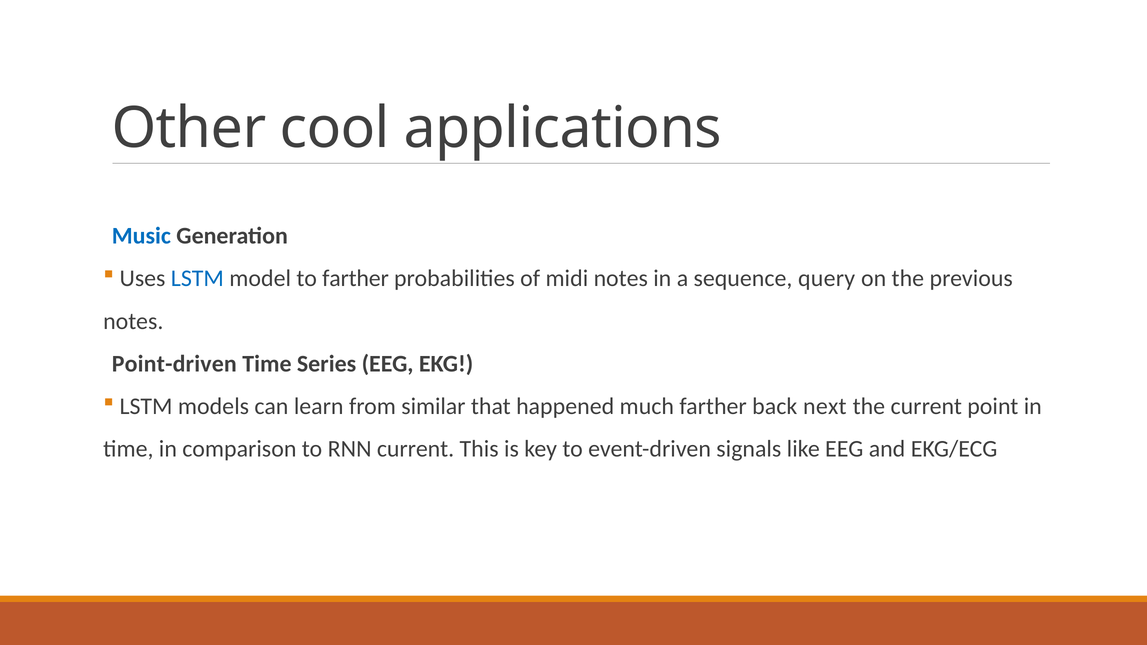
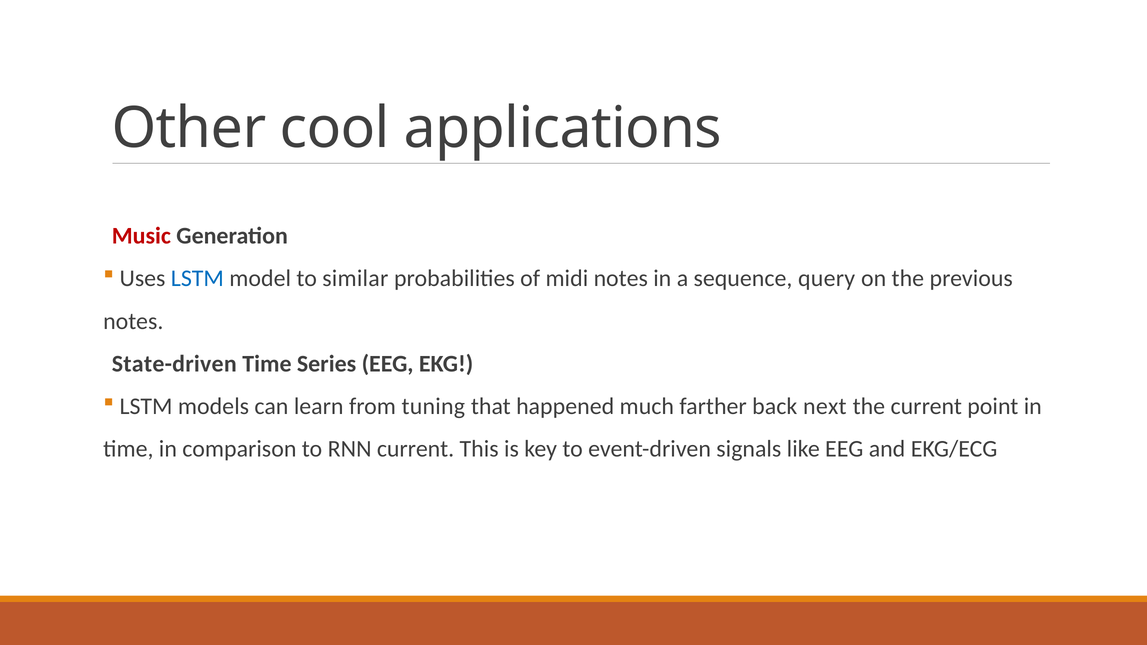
Music colour: blue -> red (141, 236)
to farther: farther -> similar (355, 279)
Point-driven: Point-driven -> State-driven (174, 364)
similar: similar -> tuning (433, 406)
